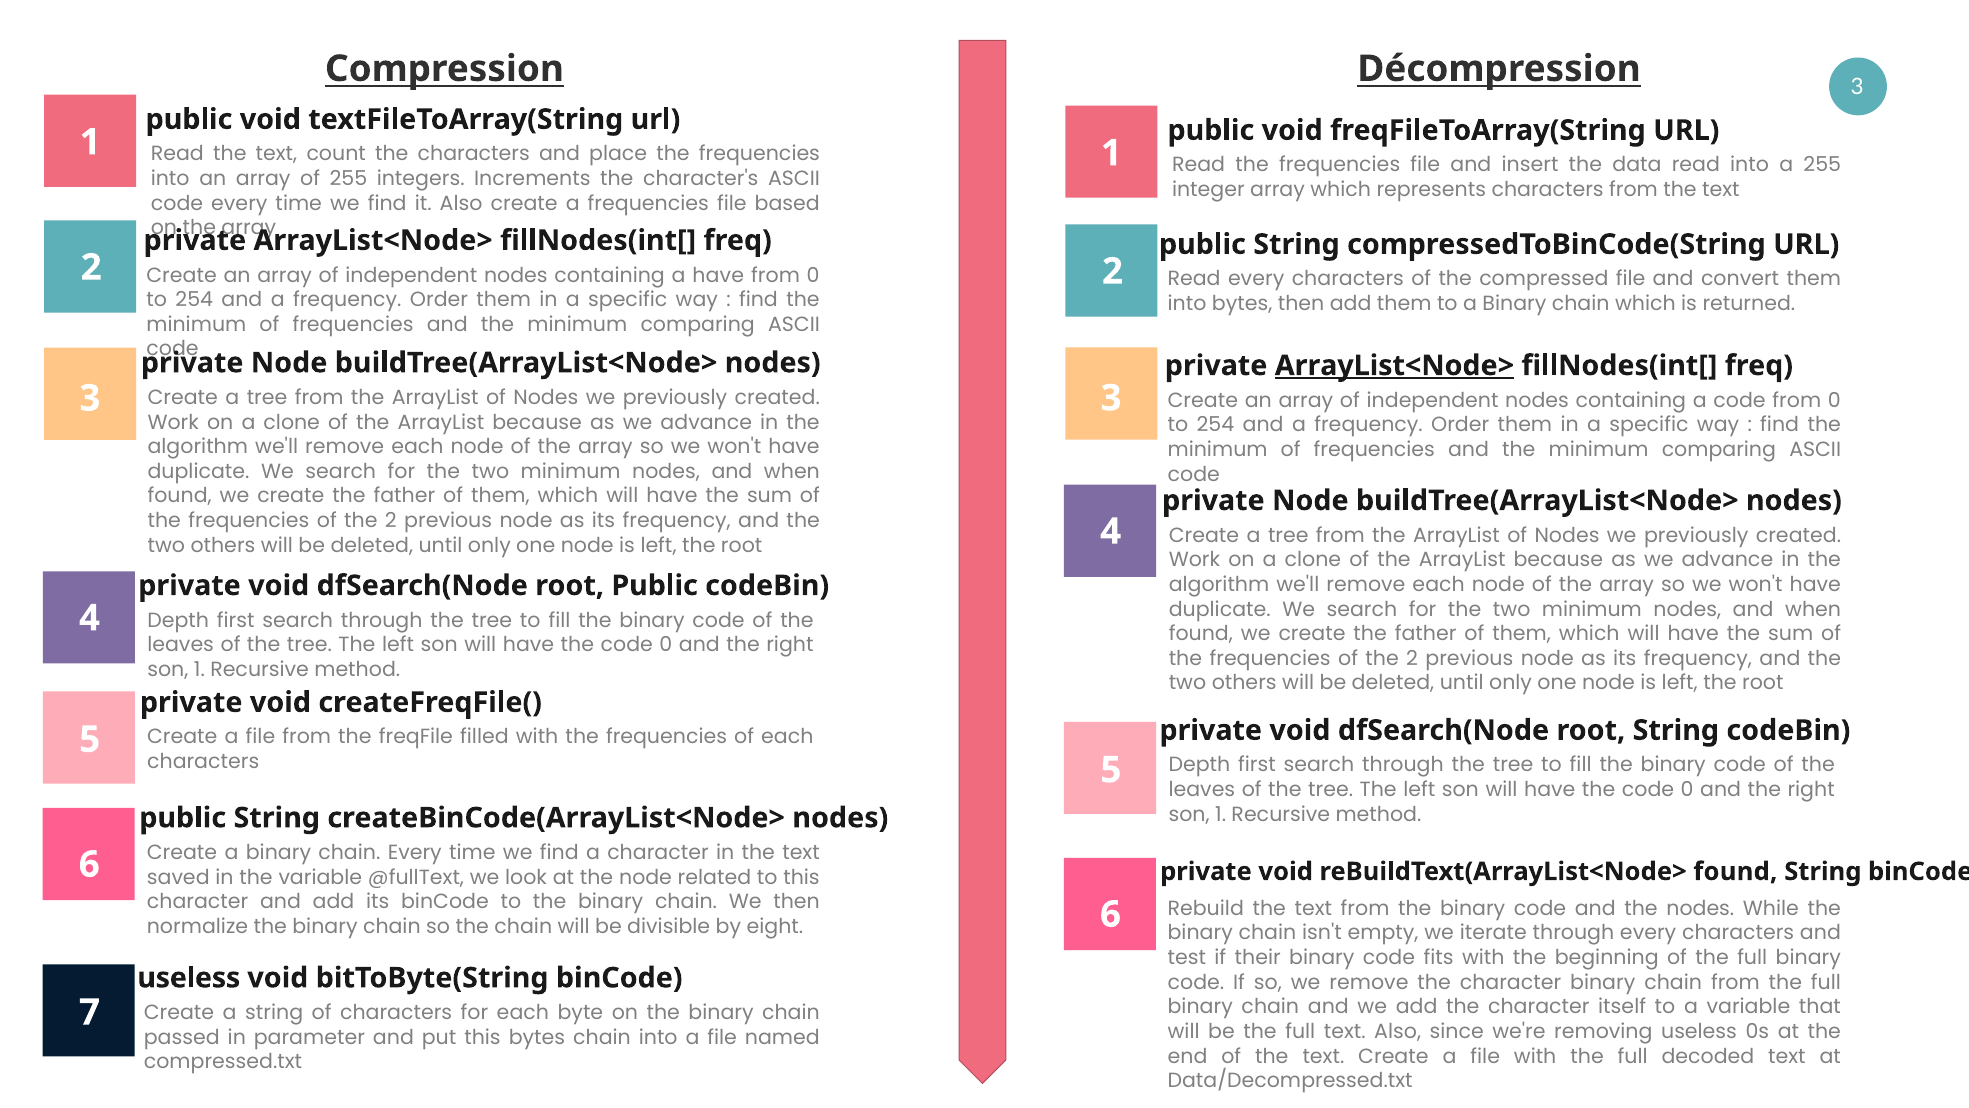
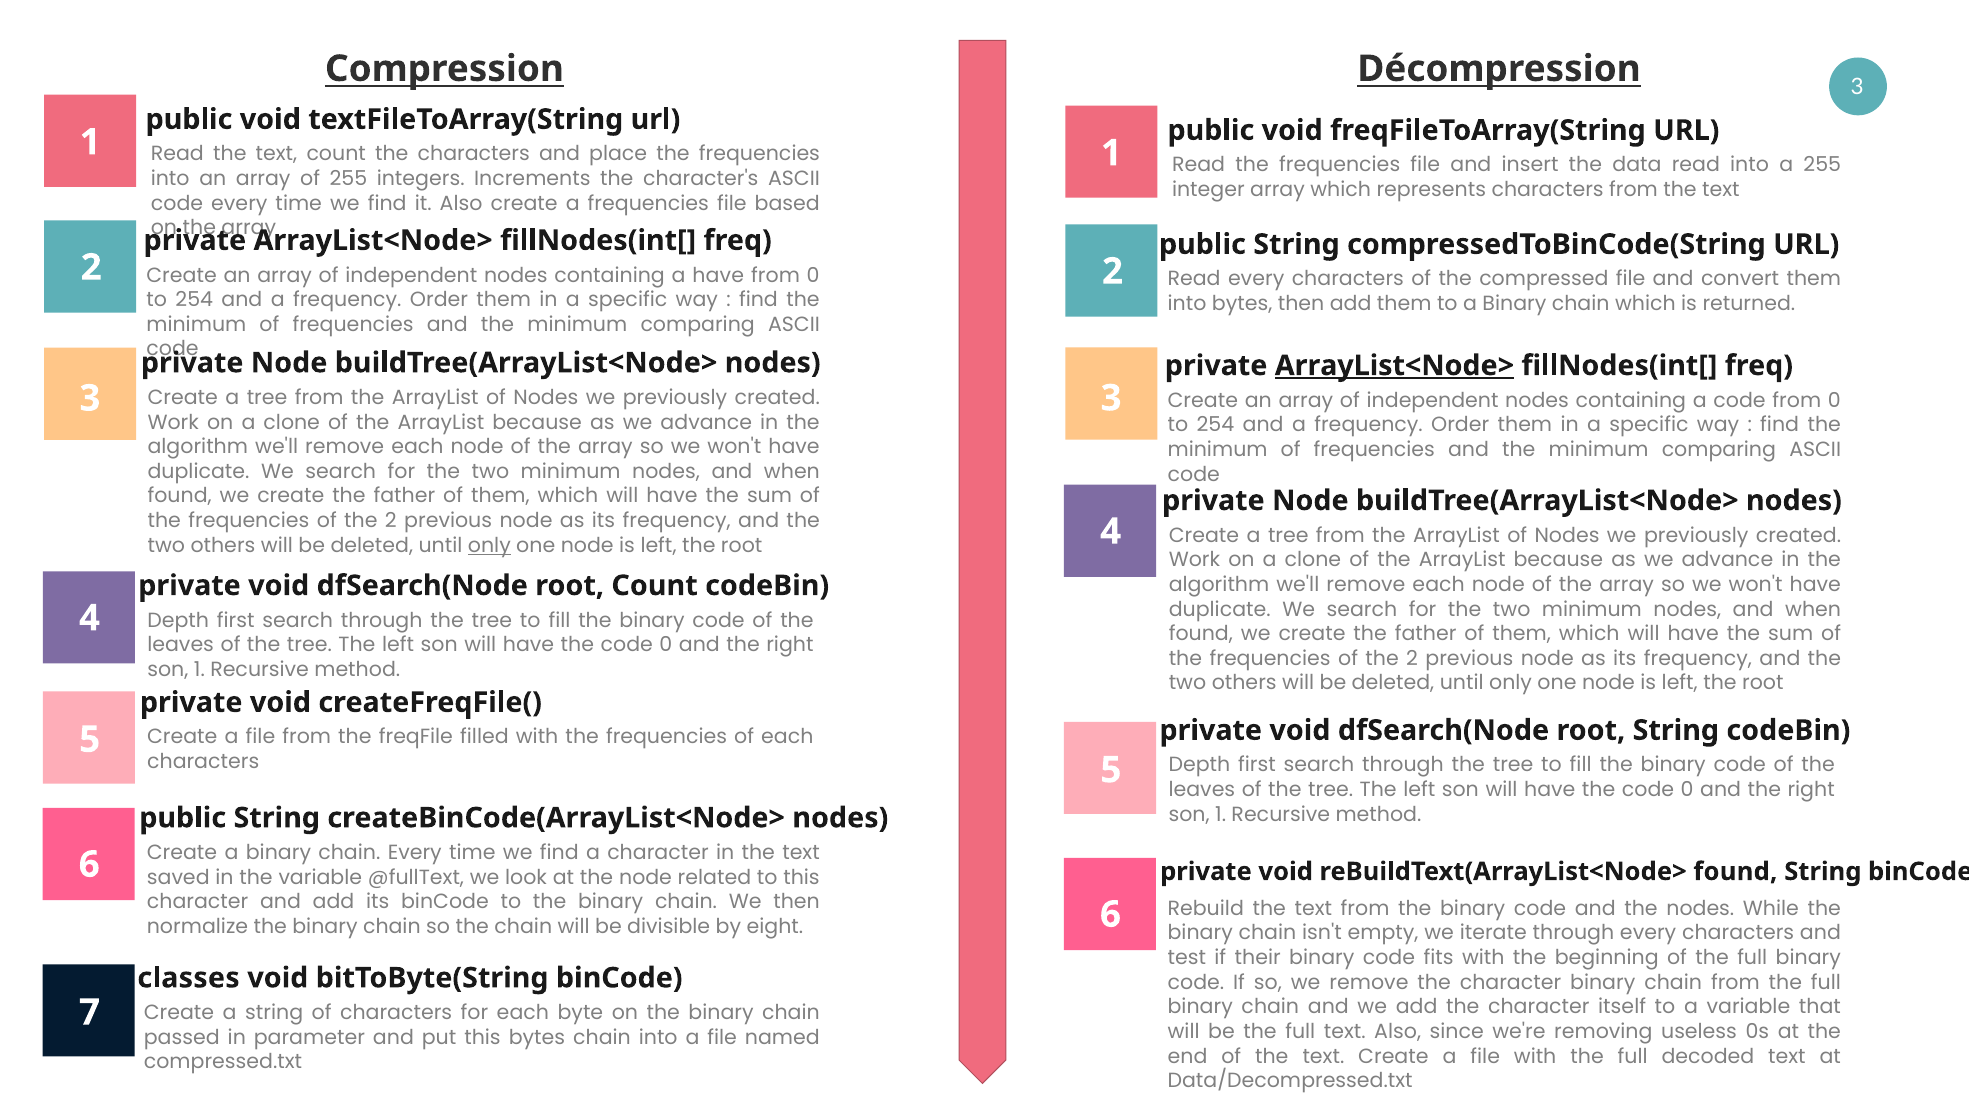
only underline: none -> present (489, 545)
root Public: Public -> Count (655, 586)
useless: useless -> classes (189, 978)
